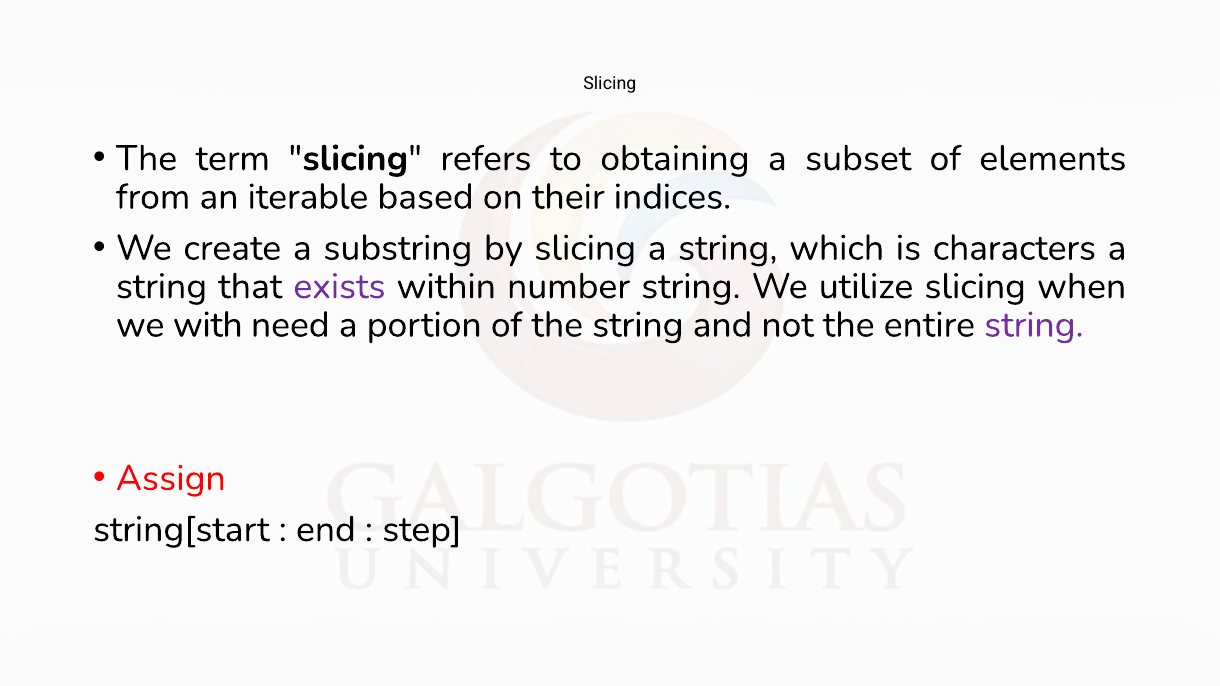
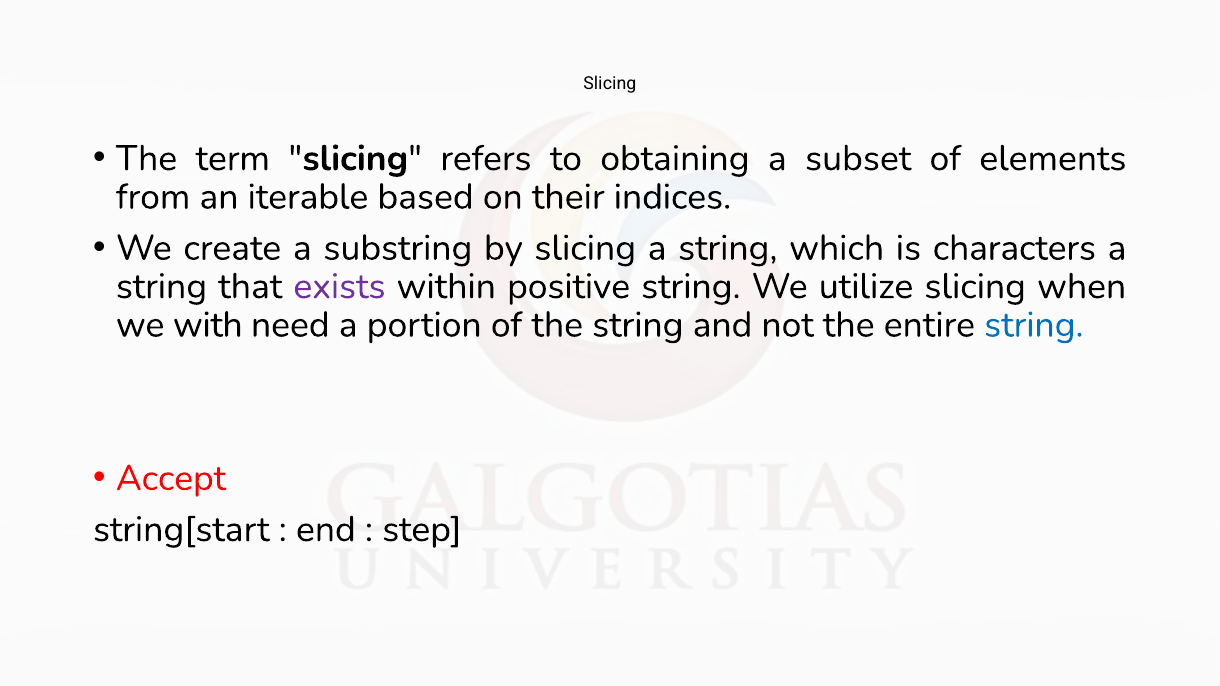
number: number -> positive (569, 286)
string colour: purple -> blue (1034, 325)
Assign: Assign -> Accept (171, 478)
